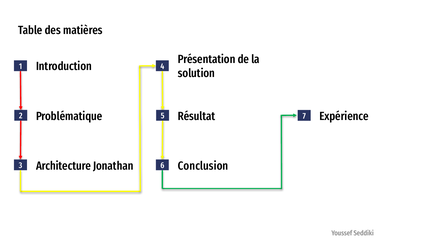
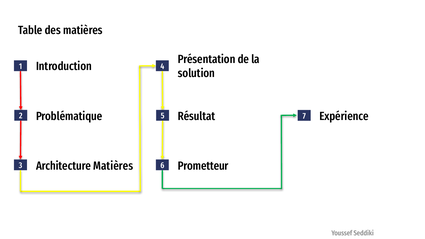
Architecture Jonathan: Jonathan -> Matières (113, 166)
Conclusion: Conclusion -> Prometteur (203, 166)
